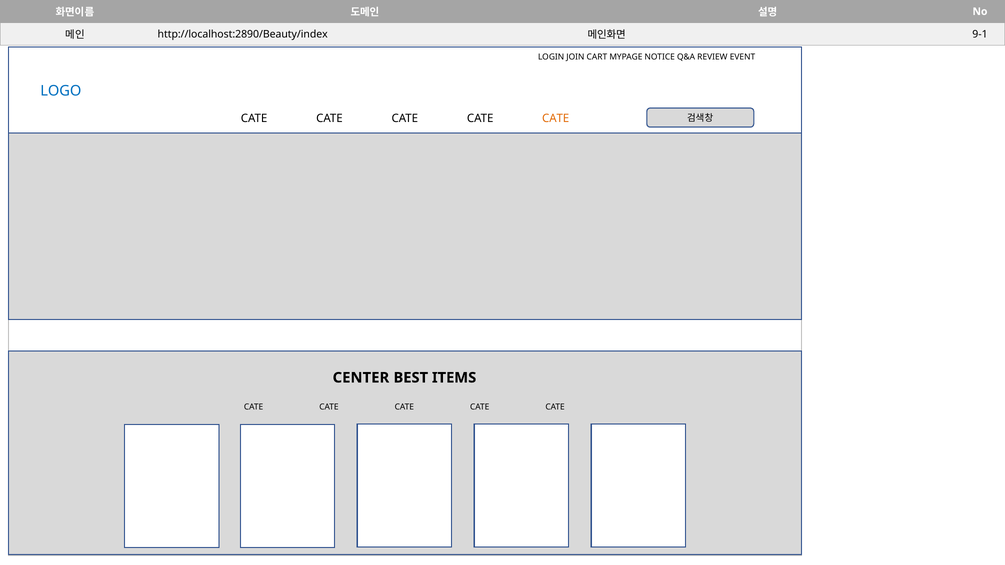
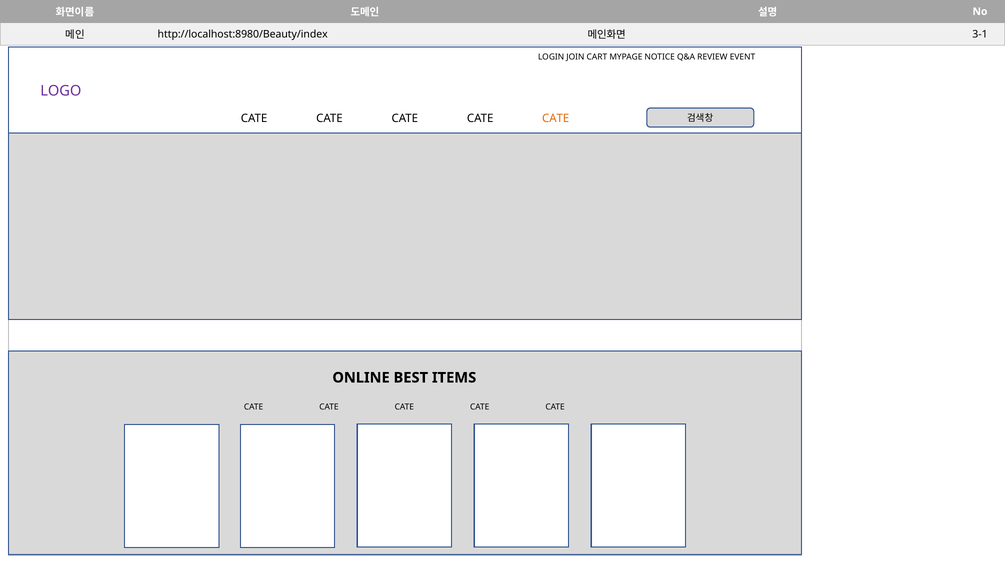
http://localhost:2890/Beauty/index: http://localhost:2890/Beauty/index -> http://localhost:8980/Beauty/index (243, 34)
9-1: 9-1 -> 3-1 (980, 34)
LOGO colour: blue -> purple (61, 91)
CENTER: CENTER -> ONLINE (361, 378)
